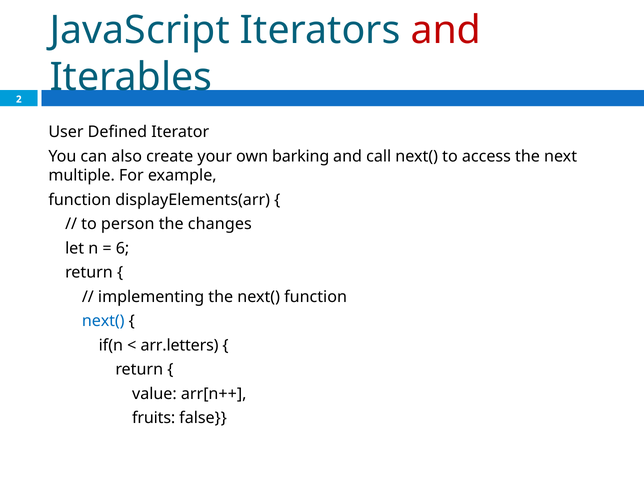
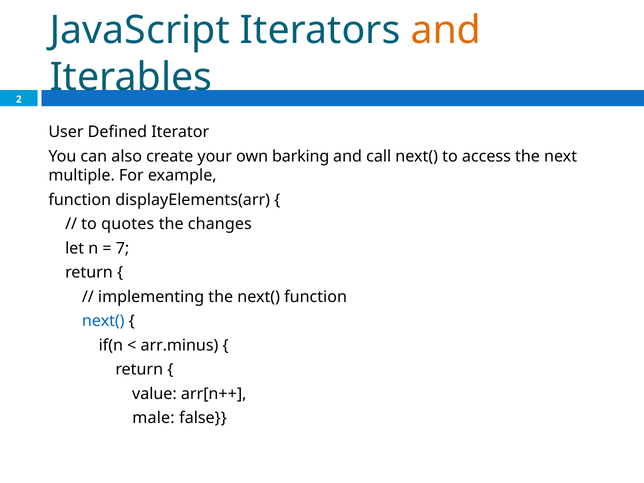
and colour: red -> orange (446, 30)
person: person -> quotes (128, 224)
6: 6 -> 7 (123, 248)
arr.letters: arr.letters -> arr.minus (179, 345)
fruits: fruits -> male (154, 418)
